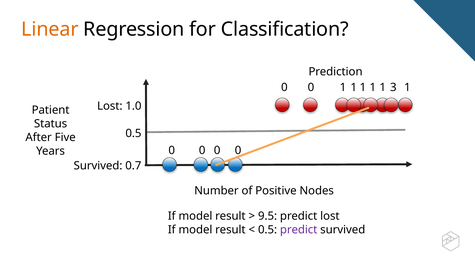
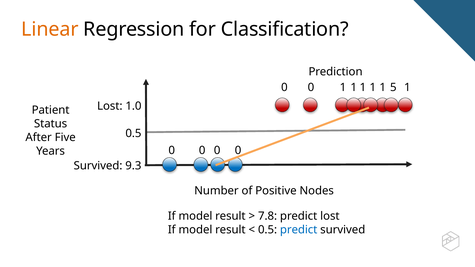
3: 3 -> 5 (393, 88)
0.7: 0.7 -> 9.3 (133, 166)
9.5: 9.5 -> 7.8 (268, 216)
predict colour: purple -> blue (299, 230)
